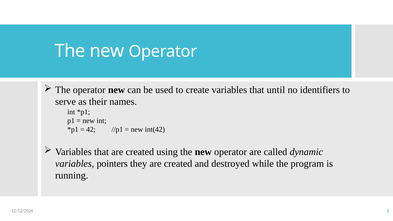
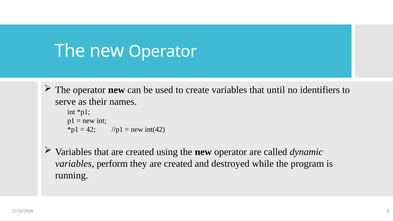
pointers: pointers -> perform (112, 164)
